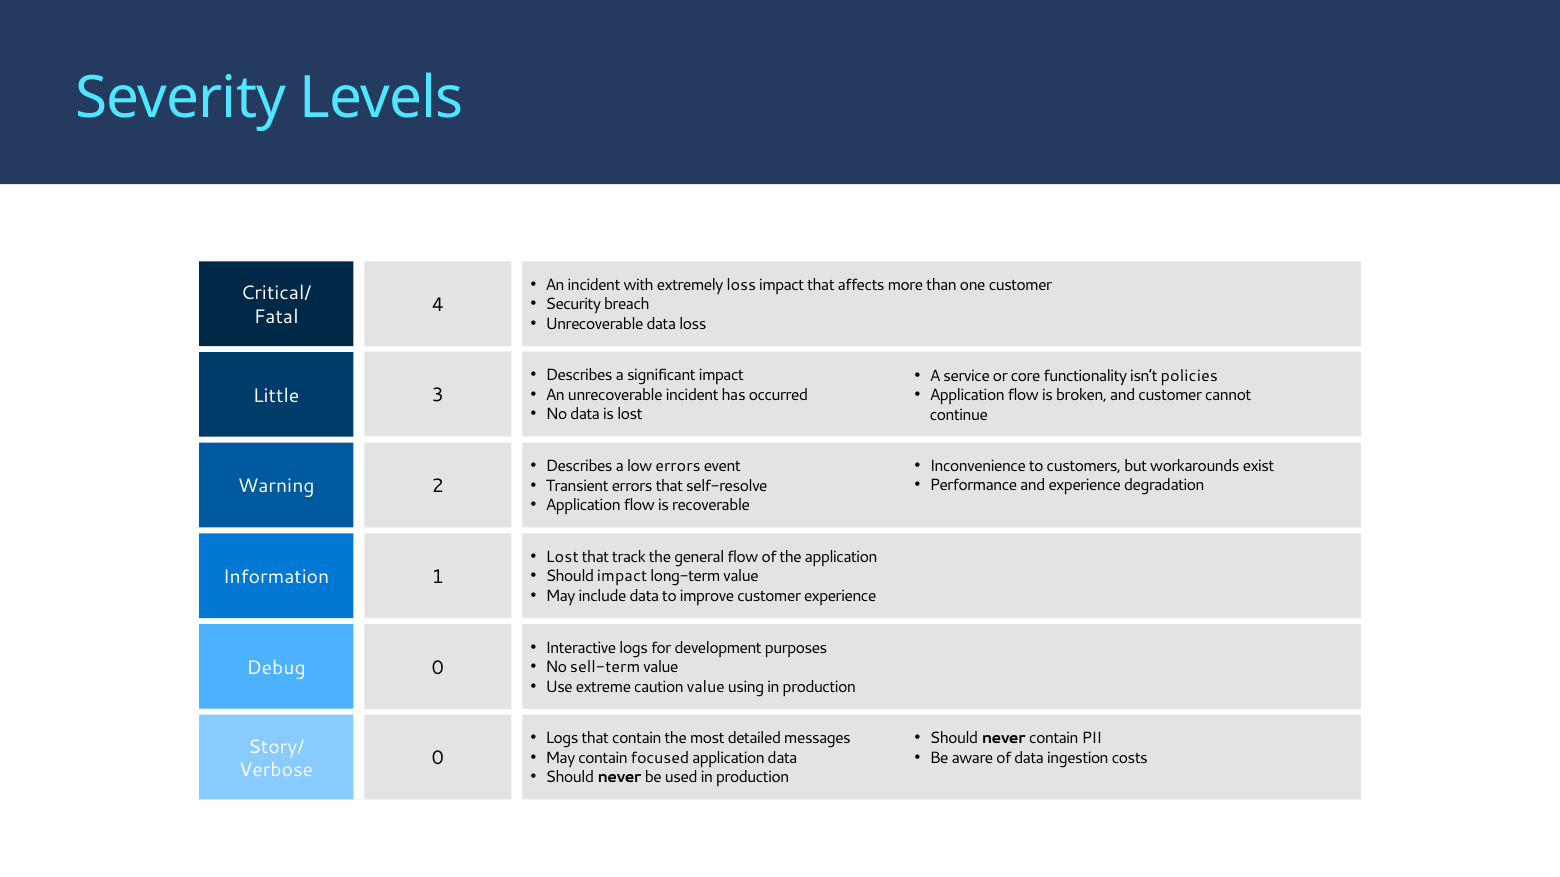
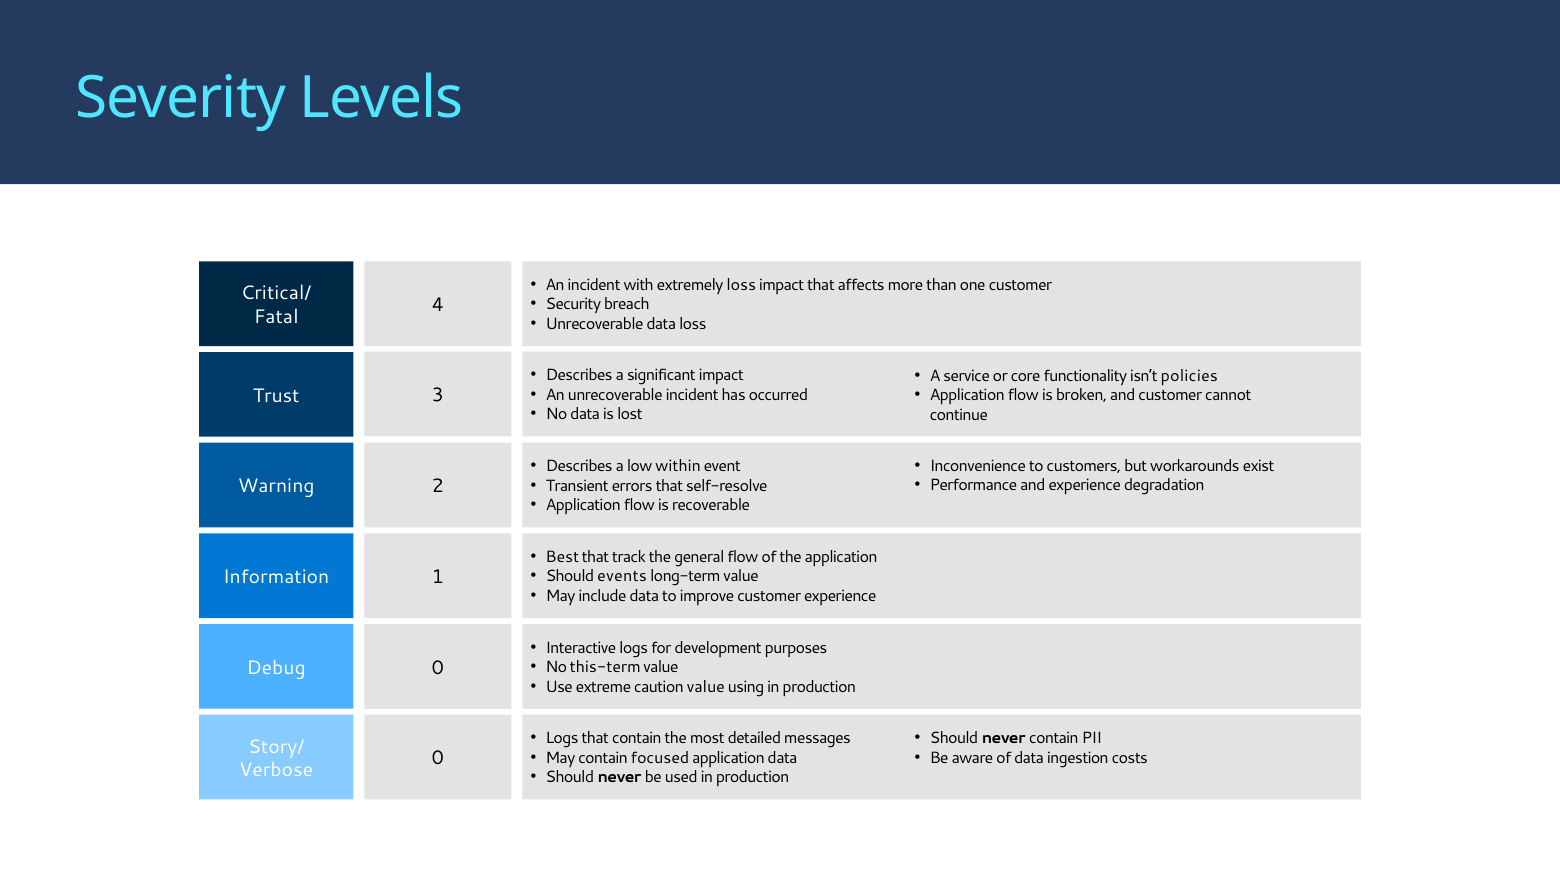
Little: Little -> Trust (276, 396)
low errors: errors -> within (678, 467)
Lost: Lost -> Best (562, 557)
Should impact: impact -> events (622, 577)
sell-term: sell-term -> this-term (605, 668)
